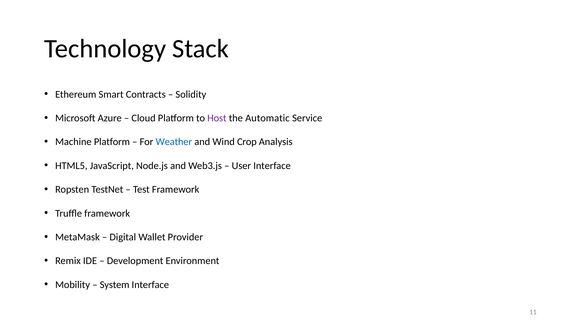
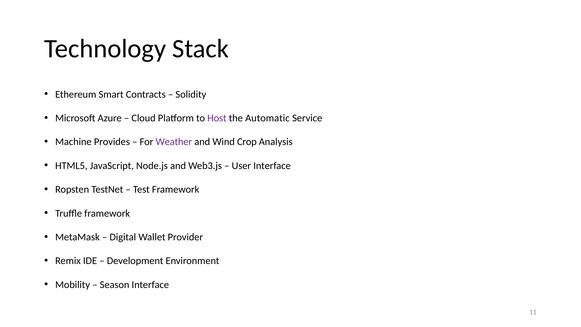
Machine Platform: Platform -> Provides (112, 142)
Weather colour: blue -> purple (174, 142)
System: System -> Season (115, 285)
